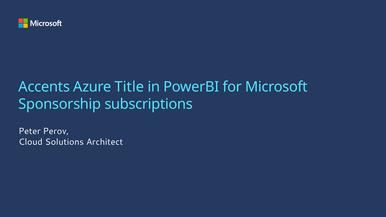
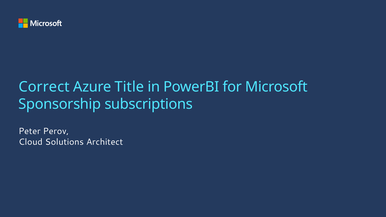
Accents: Accents -> Correct (44, 87)
